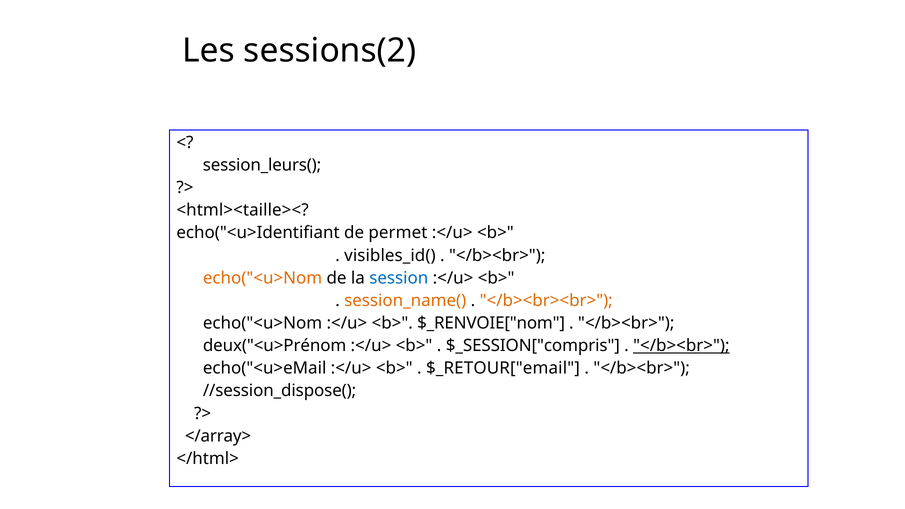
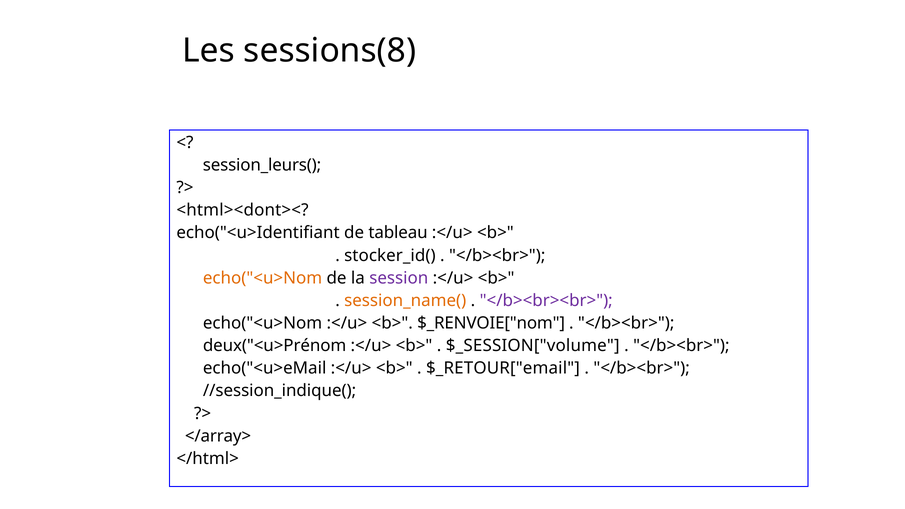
sessions(2: sessions(2 -> sessions(8 (330, 51)
<html><taille><: <html><taille>< -> <html><dont>< (243, 210)
permet: permet -> tableau (398, 233)
visibles_id(: visibles_id( -> stocker_id( (390, 255)
session colour: blue -> purple (399, 278)
</b><br><br> colour: orange -> purple (546, 301)
$_SESSION["compris: $_SESSION["compris -> $_SESSION["volume (533, 346)
</b><br> underline: present -> none (681, 346)
//session_dispose(: //session_dispose( -> //session_indique( (280, 391)
